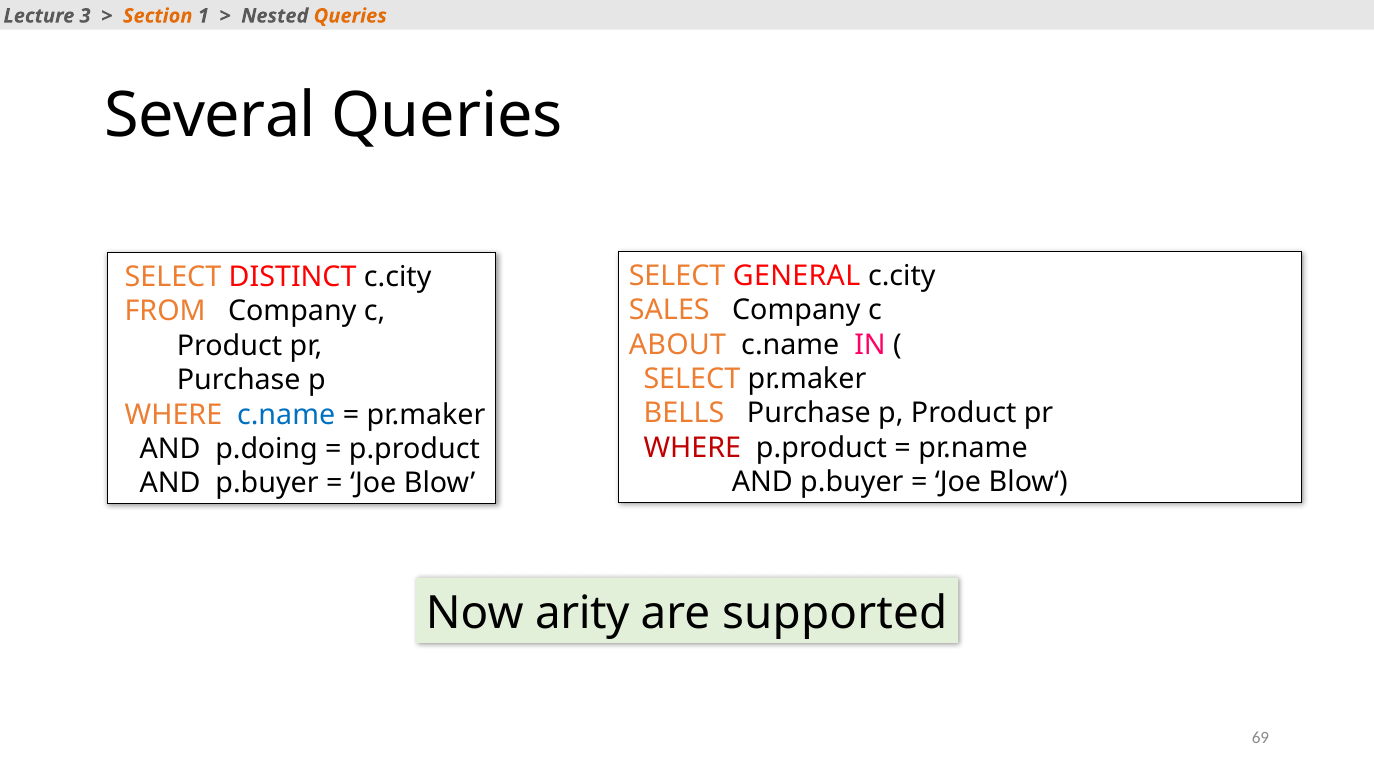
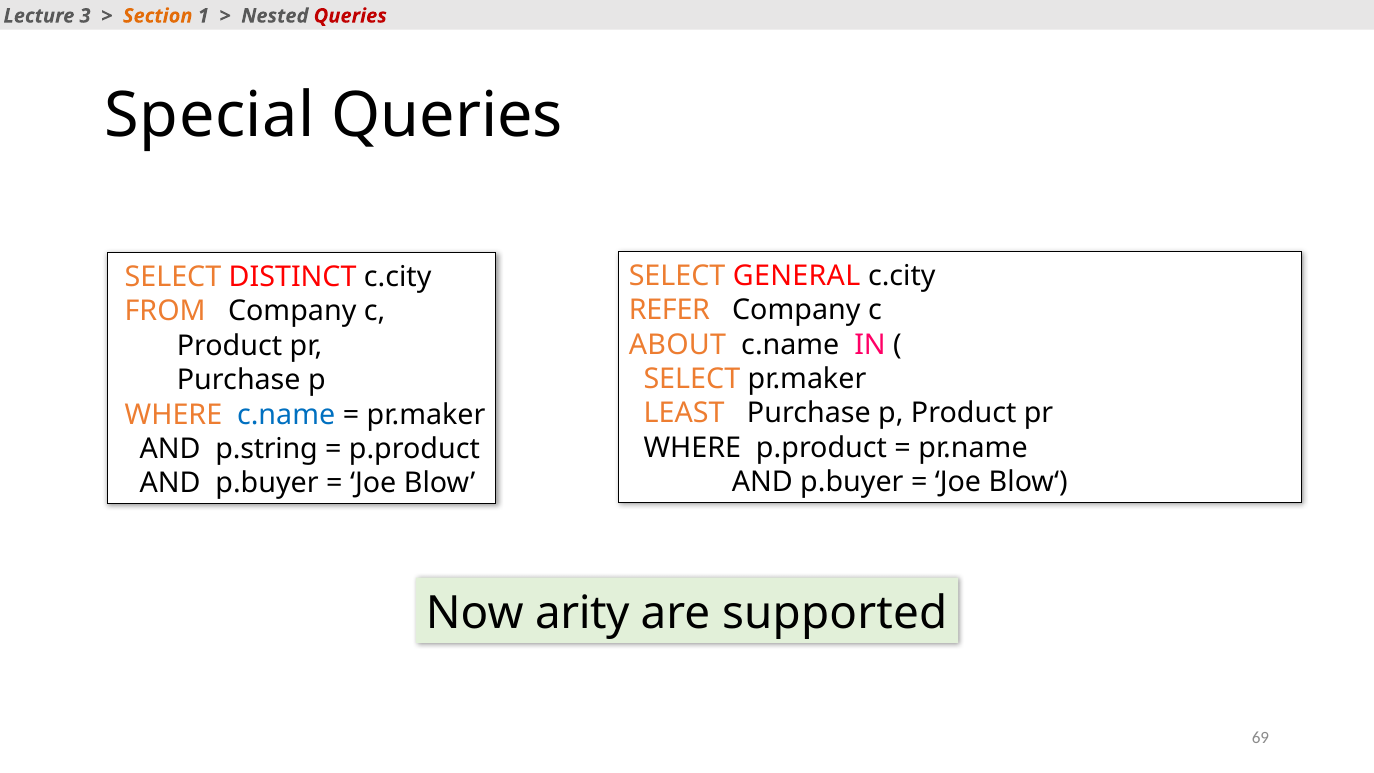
Queries colour: orange -> red (350, 16)
Several: Several -> Special (210, 115)
SALES: SALES -> REFER (669, 310)
BELLS: BELLS -> LEAST (684, 413)
WHERE colour: red -> black (692, 448)
p.doing: p.doing -> p.string (267, 449)
